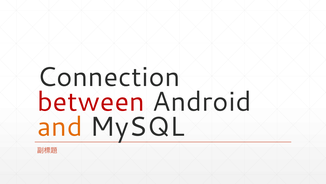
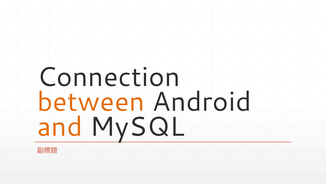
between colour: red -> orange (91, 102)
